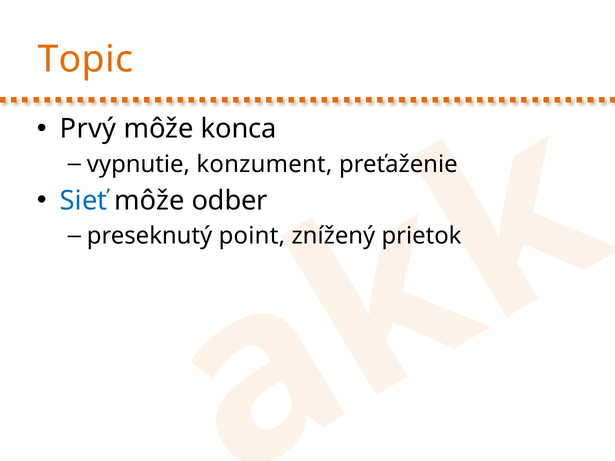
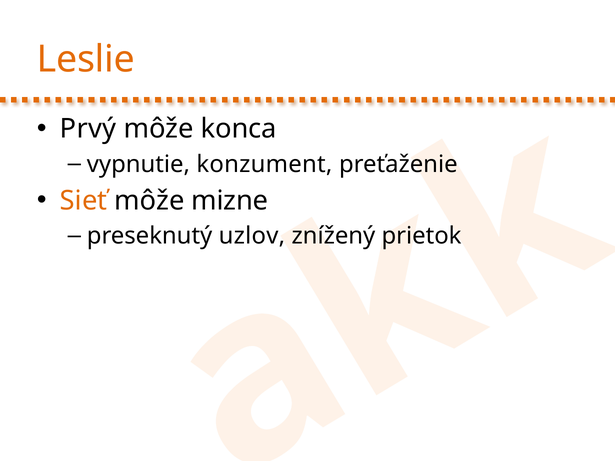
Topic: Topic -> Leslie (86, 60)
Sieť colour: blue -> orange (84, 201)
odber: odber -> mizne (230, 201)
point: point -> uzlov (252, 236)
